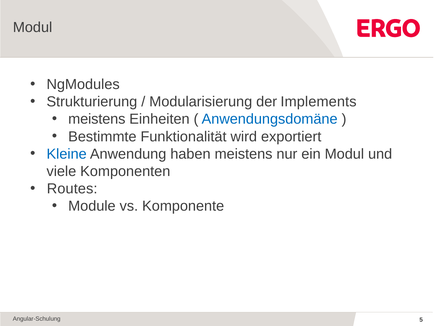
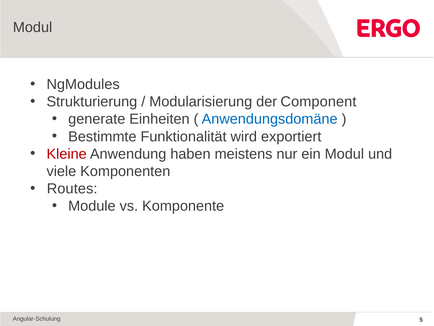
Implements: Implements -> Component (318, 102)
meistens: meistens -> generate (97, 119)
Kleine colour: blue -> red (67, 154)
